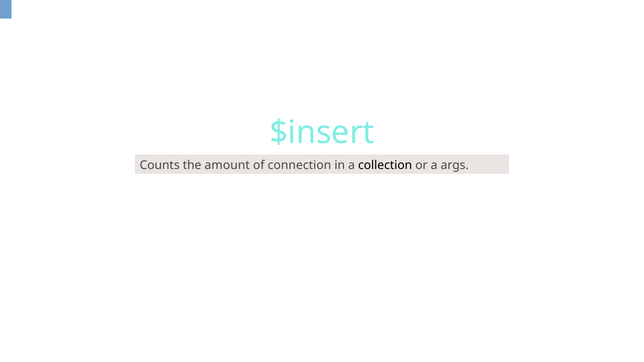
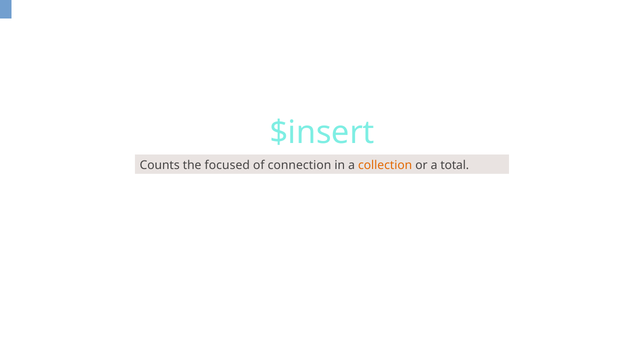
amount: amount -> focused (227, 165)
collection colour: black -> orange (385, 165)
args: args -> total (455, 165)
